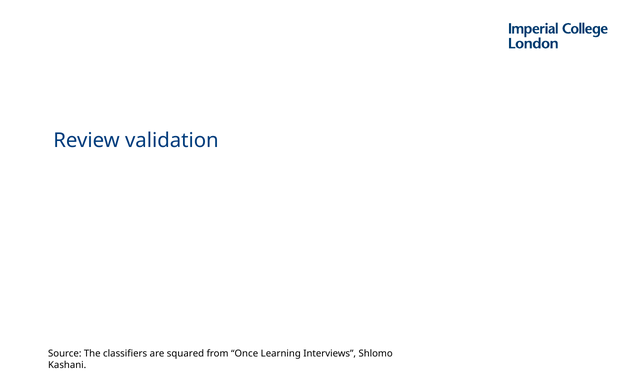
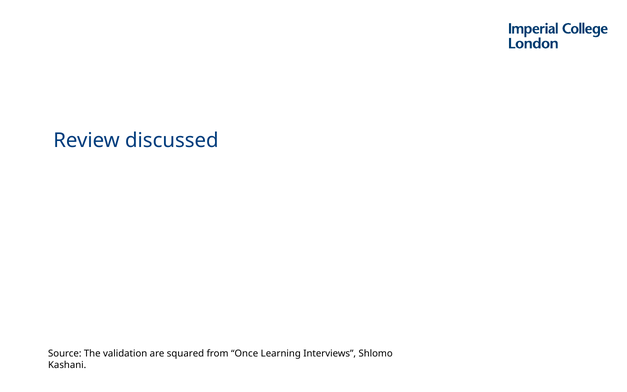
validation: validation -> discussed (172, 141)
classifiers: classifiers -> validation (125, 354)
